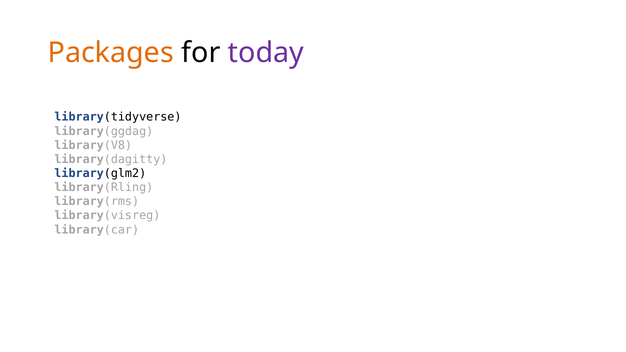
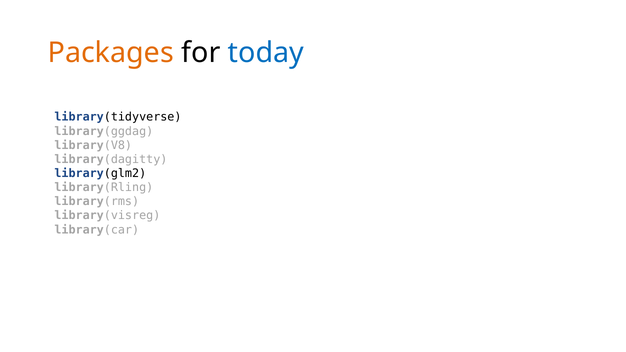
today colour: purple -> blue (266, 53)
